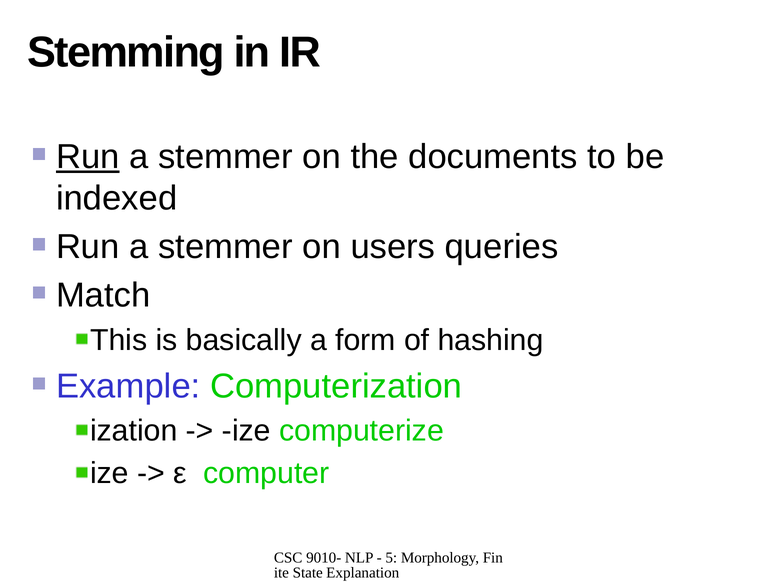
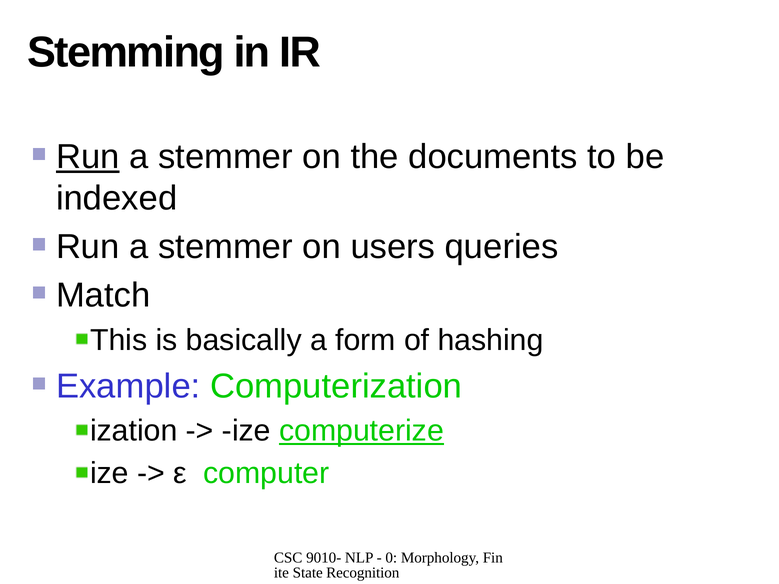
computerize underline: none -> present (362, 431)
5: 5 -> 0 (391, 558)
Explanation: Explanation -> Recognition (363, 573)
